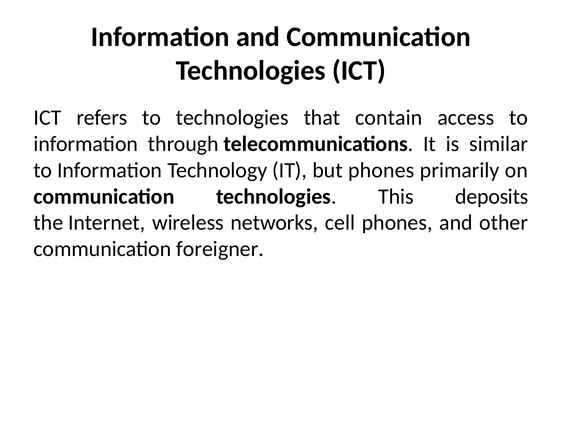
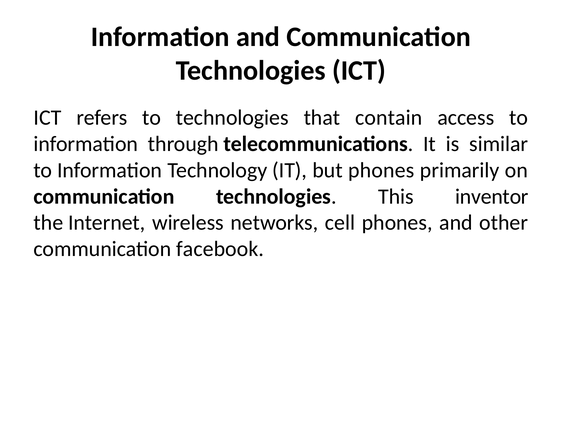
deposits: deposits -> inventor (492, 196)
foreigner: foreigner -> facebook (220, 249)
